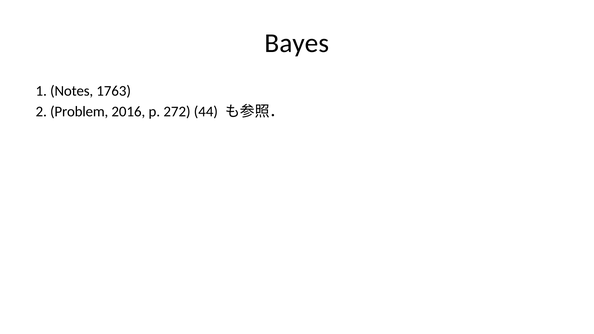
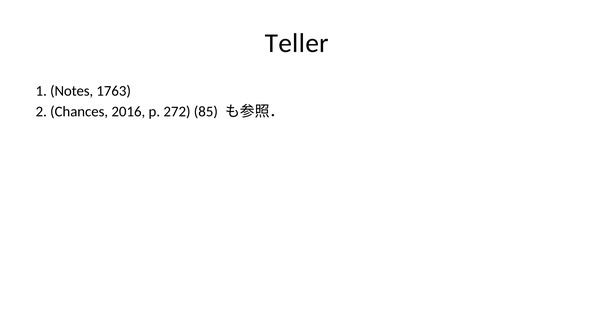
Bayes: Bayes -> Teller (297, 43)
Problem: Problem -> Chances (79, 112)
44: 44 -> 85 (206, 112)
